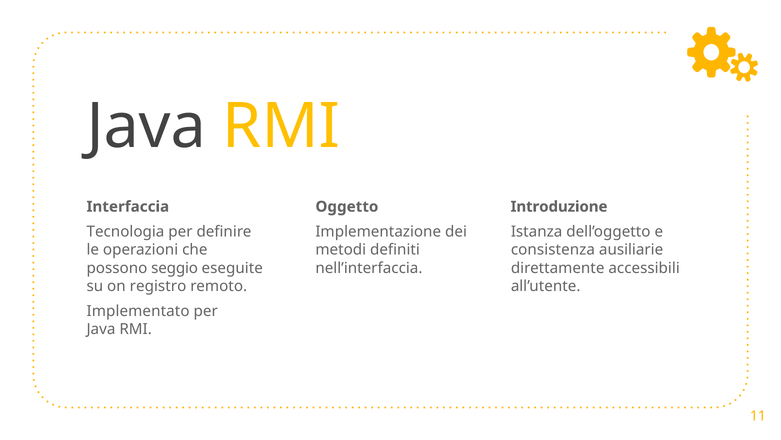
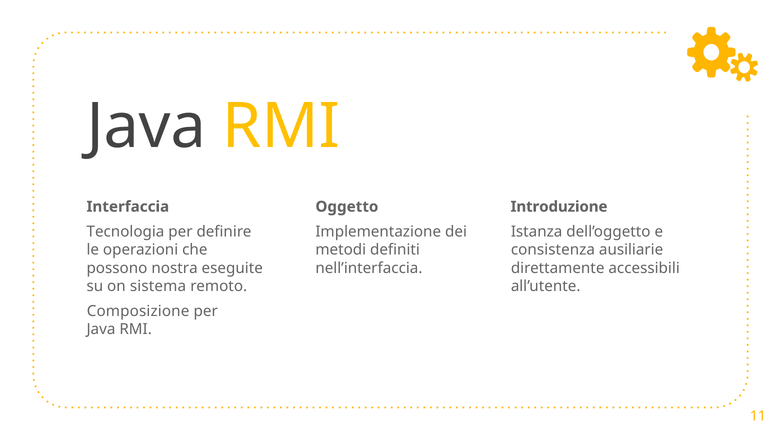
seggio: seggio -> nostra (175, 268)
registro: registro -> sistema (158, 286)
Implementato: Implementato -> Composizione (138, 311)
